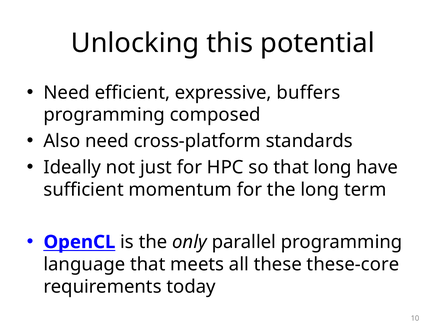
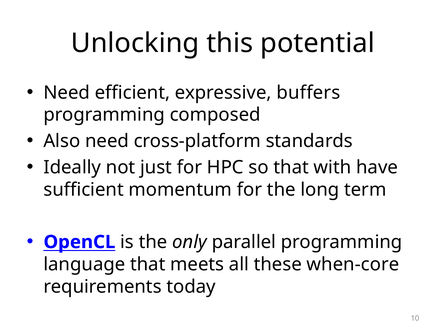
that long: long -> with (332, 168)
these-core: these-core -> when-core (353, 265)
